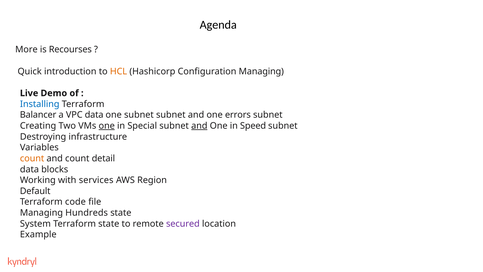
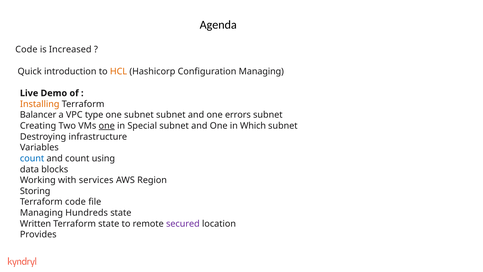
More: More -> Code (26, 50)
Recourses: Recourses -> Increased (70, 50)
Installing colour: blue -> orange (40, 104)
VPC data: data -> type (94, 115)
and underline: present -> none (199, 126)
Speed: Speed -> Which (253, 126)
count colour: orange -> blue (32, 158)
detail: detail -> using (103, 158)
Default: Default -> Storing (35, 191)
System: System -> Written (35, 223)
Example: Example -> Provides (38, 234)
